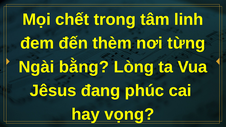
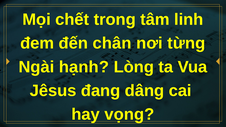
thèm: thèm -> chân (112, 43)
bằng: bằng -> hạnh (84, 67)
phúc: phúc -> dâng (144, 91)
